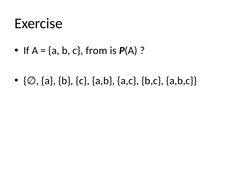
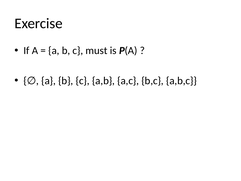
from: from -> must (97, 51)
